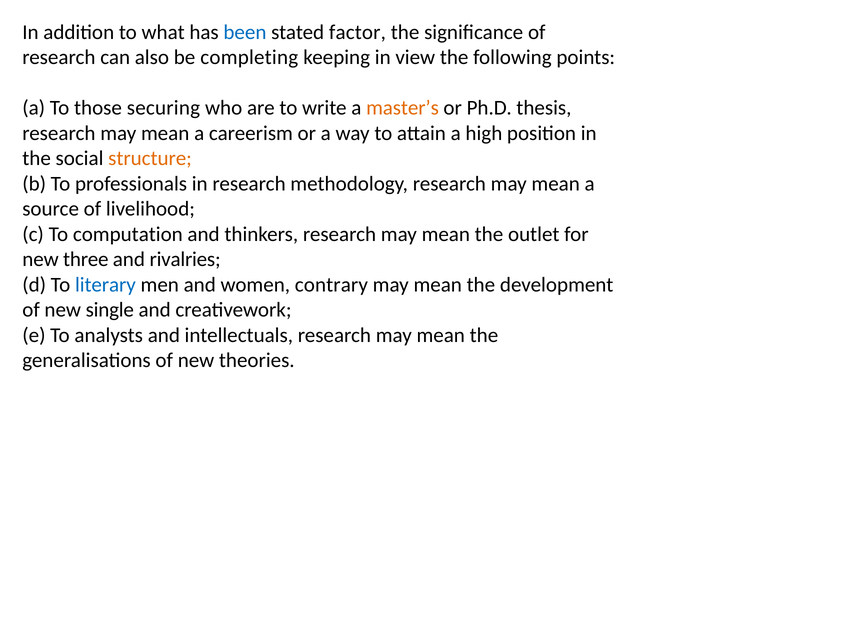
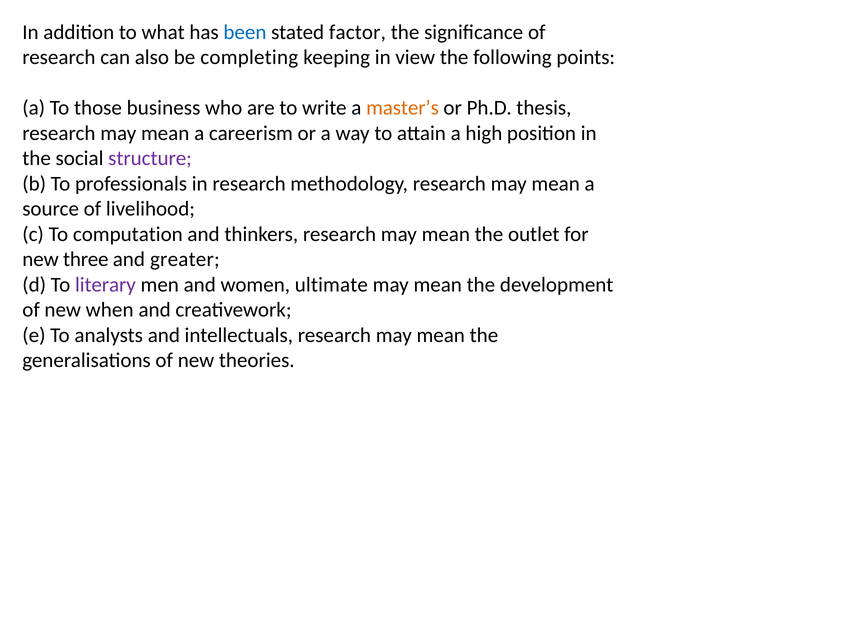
securing: securing -> business (164, 108)
structure colour: orange -> purple (150, 159)
rivalries: rivalries -> greater (185, 260)
literary colour: blue -> purple (105, 285)
contrary: contrary -> ultimate (331, 285)
single: single -> when (110, 310)
